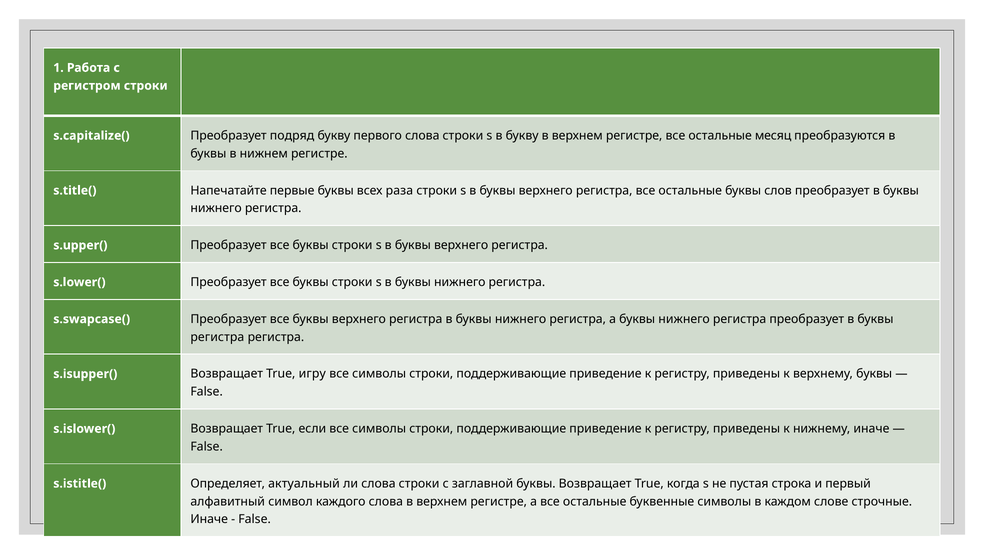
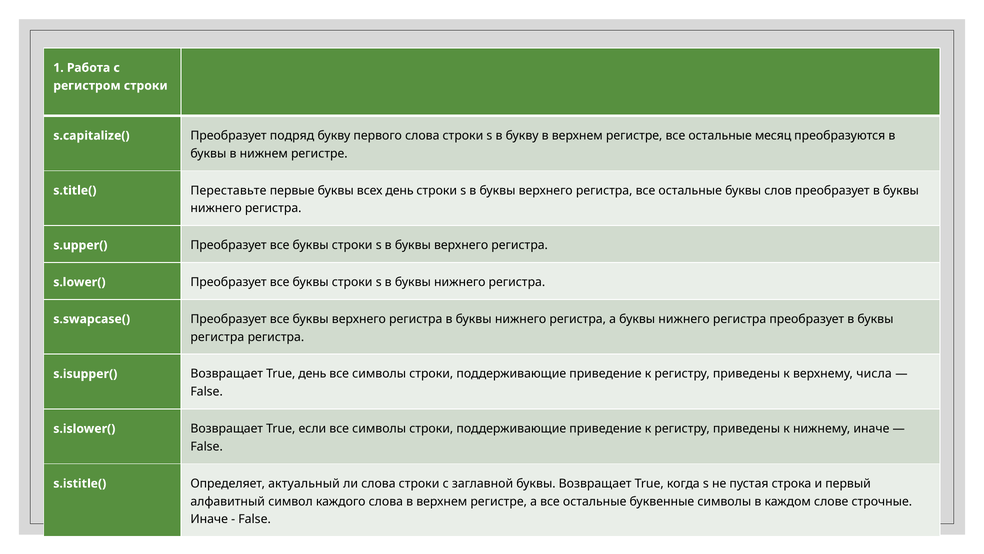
Напечатайте: Напечатайте -> Переставьте (228, 190)
всех раза: раза -> день (400, 190)
True игру: игру -> день (312, 374)
верхнему буквы: буквы -> числа (874, 374)
